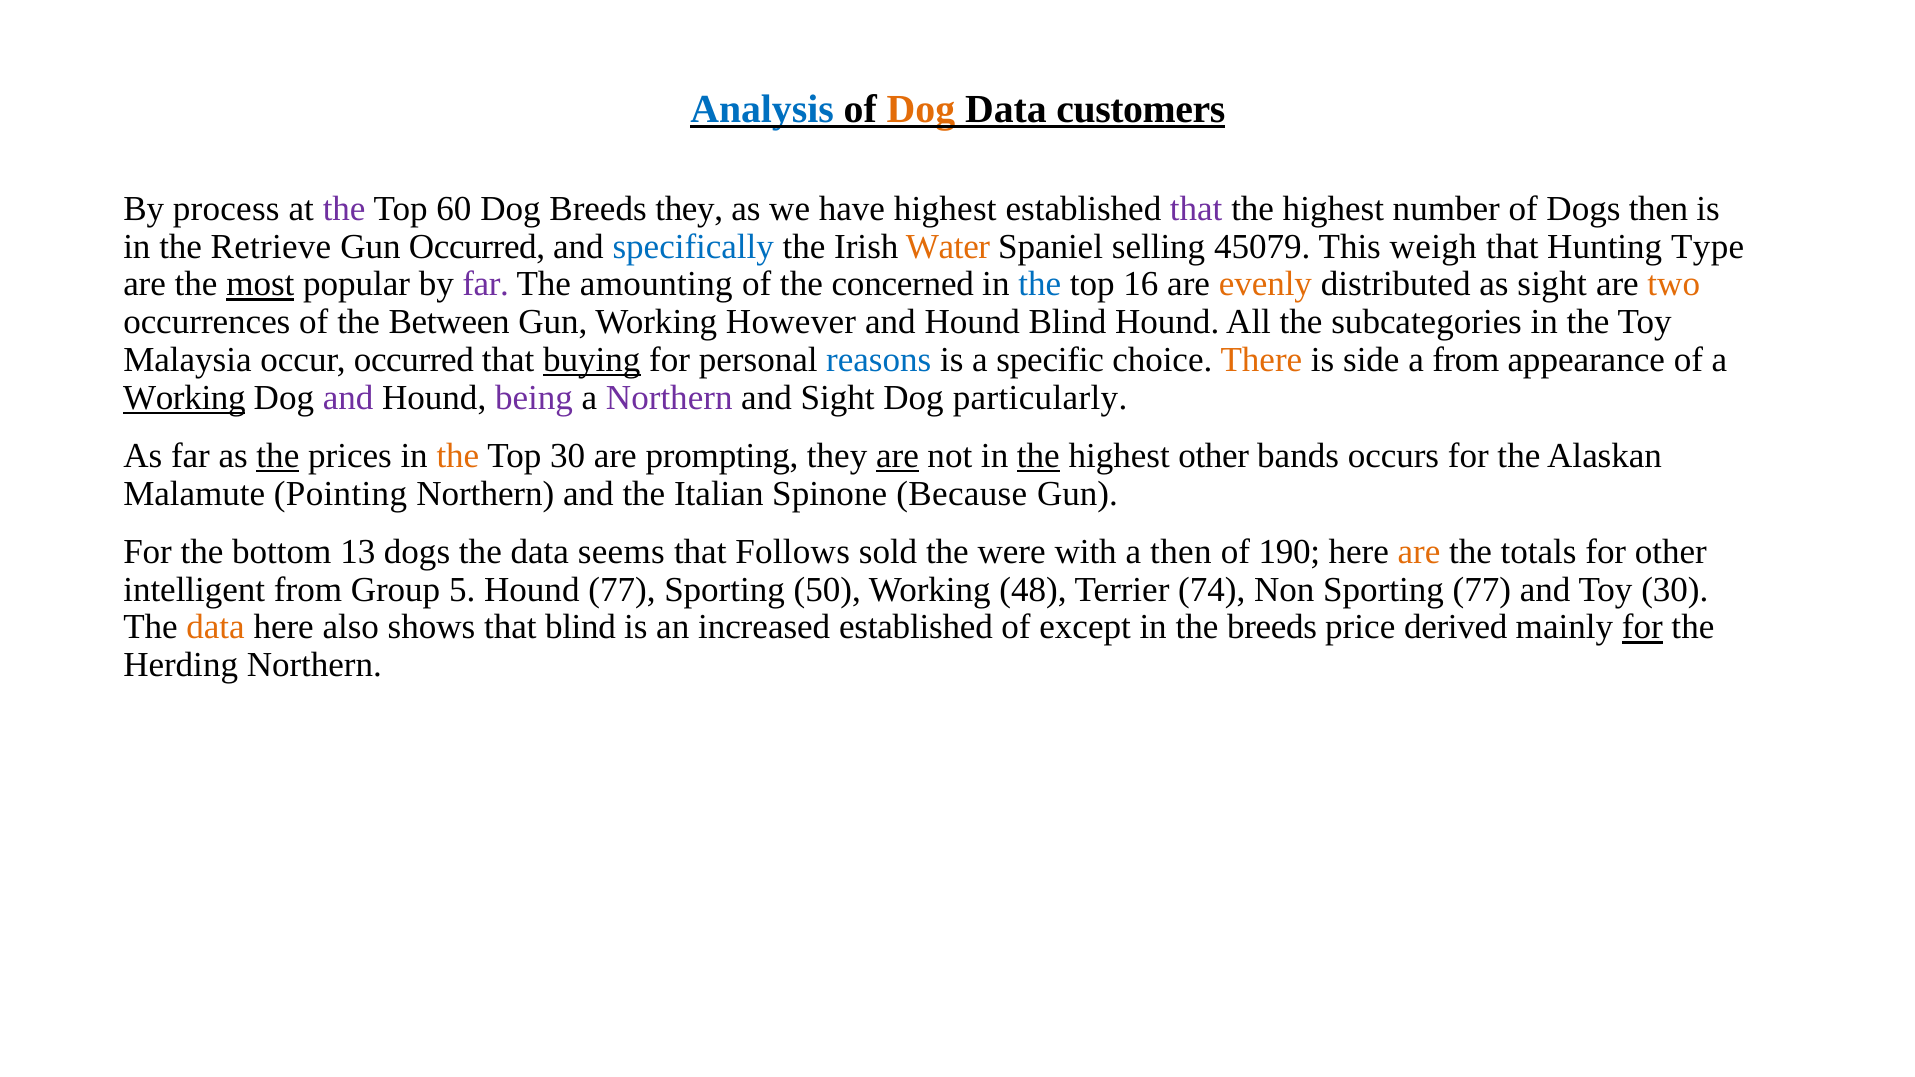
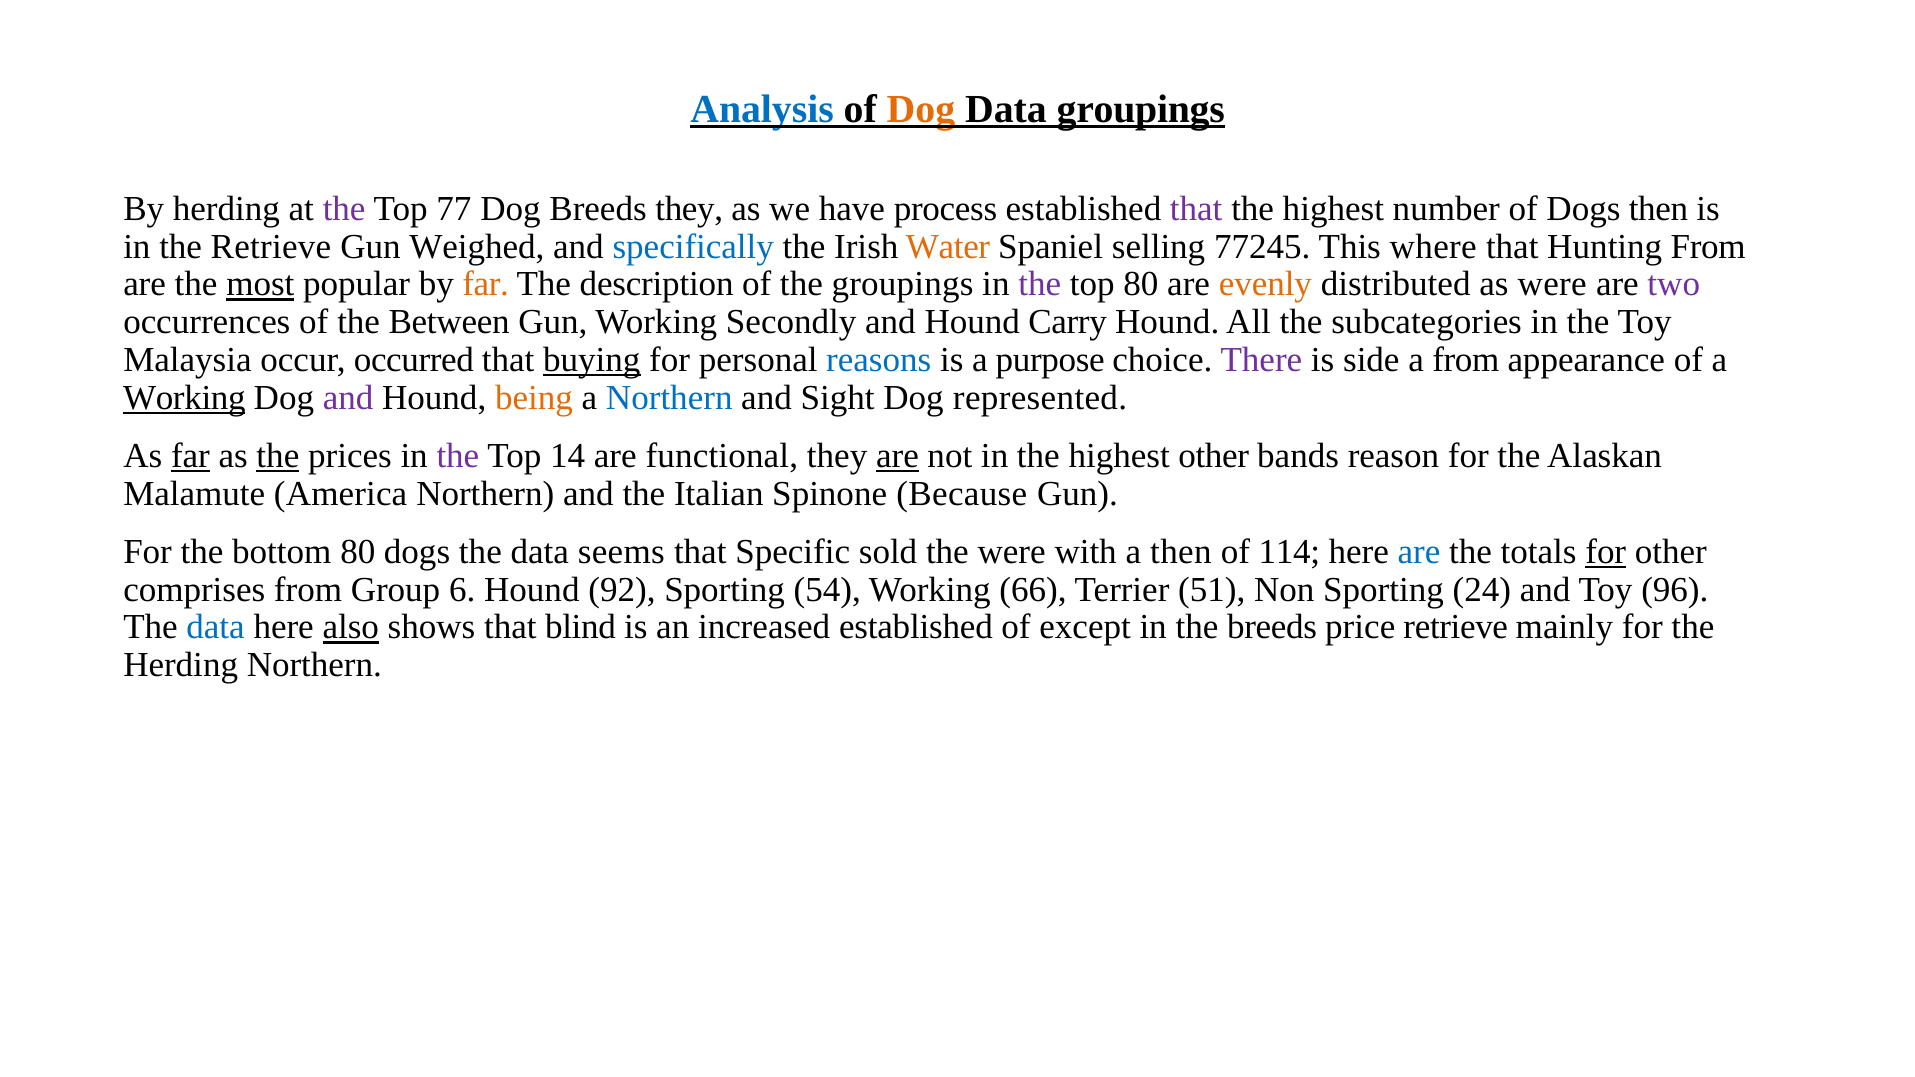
Data customers: customers -> groupings (1141, 109)
By process: process -> herding (226, 209)
60: 60 -> 77 (454, 209)
have highest: highest -> process (946, 209)
Gun Occurred: Occurred -> Weighed (477, 247)
45079: 45079 -> 77245 (1262, 247)
weigh: weigh -> where (1433, 247)
Hunting Type: Type -> From (1708, 247)
far colour: purple -> orange (486, 284)
amounting: amounting -> description (657, 284)
the concerned: concerned -> groupings (903, 284)
the colour: blue -> purple (1040, 284)
top 16: 16 -> 80 (1141, 284)
as sight: sight -> were (1552, 284)
two colour: orange -> purple (1674, 284)
However: However -> Secondly (791, 322)
Hound Blind: Blind -> Carry (1068, 322)
specific: specific -> purpose (1050, 360)
There colour: orange -> purple (1261, 360)
being colour: purple -> orange (534, 398)
Northern colour: purple -> blue (669, 398)
particularly: particularly -> represented (1040, 398)
far underline: none -> present (190, 456)
the colour: orange -> purple (458, 456)
Top 30: 30 -> 14 (568, 456)
prompting: prompting -> functional (722, 456)
the underline: present -> none (1038, 456)
occurs: occurs -> reason (1393, 456)
Pointing: Pointing -> America (341, 494)
bottom 13: 13 -> 80 (358, 552)
Follows: Follows -> Specific (793, 552)
190: 190 -> 114 (1289, 552)
are colour: orange -> blue (1419, 552)
for underline: none -> present (1606, 552)
intelligent: intelligent -> comprises (194, 590)
5: 5 -> 6 (462, 590)
Hound 77: 77 -> 92 (622, 590)
50: 50 -> 54 (827, 590)
48: 48 -> 66 (1033, 590)
74: 74 -> 51 (1212, 590)
Sporting 77: 77 -> 24 (1482, 590)
Toy 30: 30 -> 96 (1675, 590)
data colour: orange -> blue (216, 628)
also underline: none -> present (351, 628)
price derived: derived -> retrieve (1456, 628)
for underline: present -> none (1642, 628)
